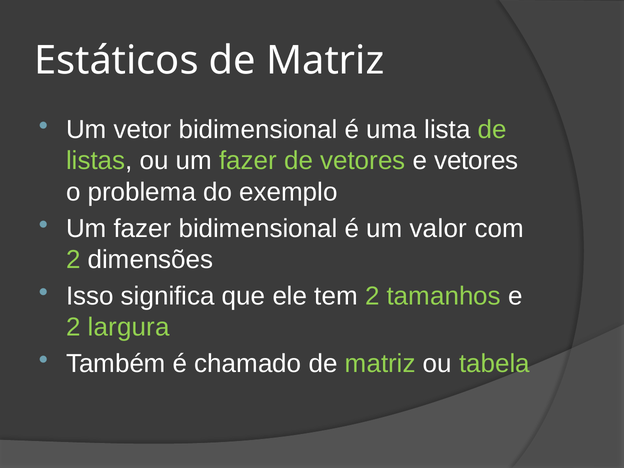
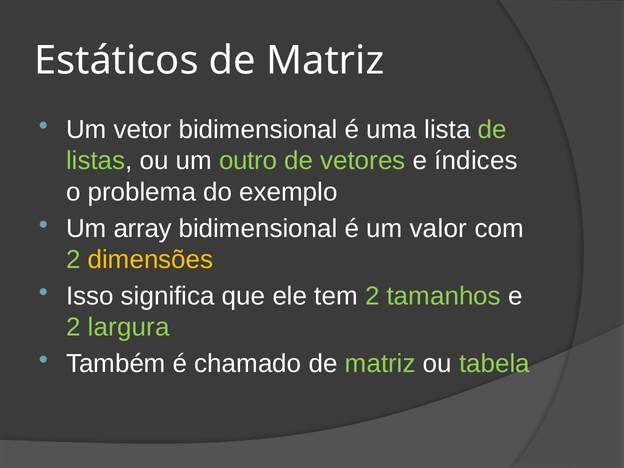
ou um fazer: fazer -> outro (248, 161)
e vetores: vetores -> índices (476, 161)
fazer: fazer -> array (143, 228)
dimensões colour: white -> yellow (151, 260)
